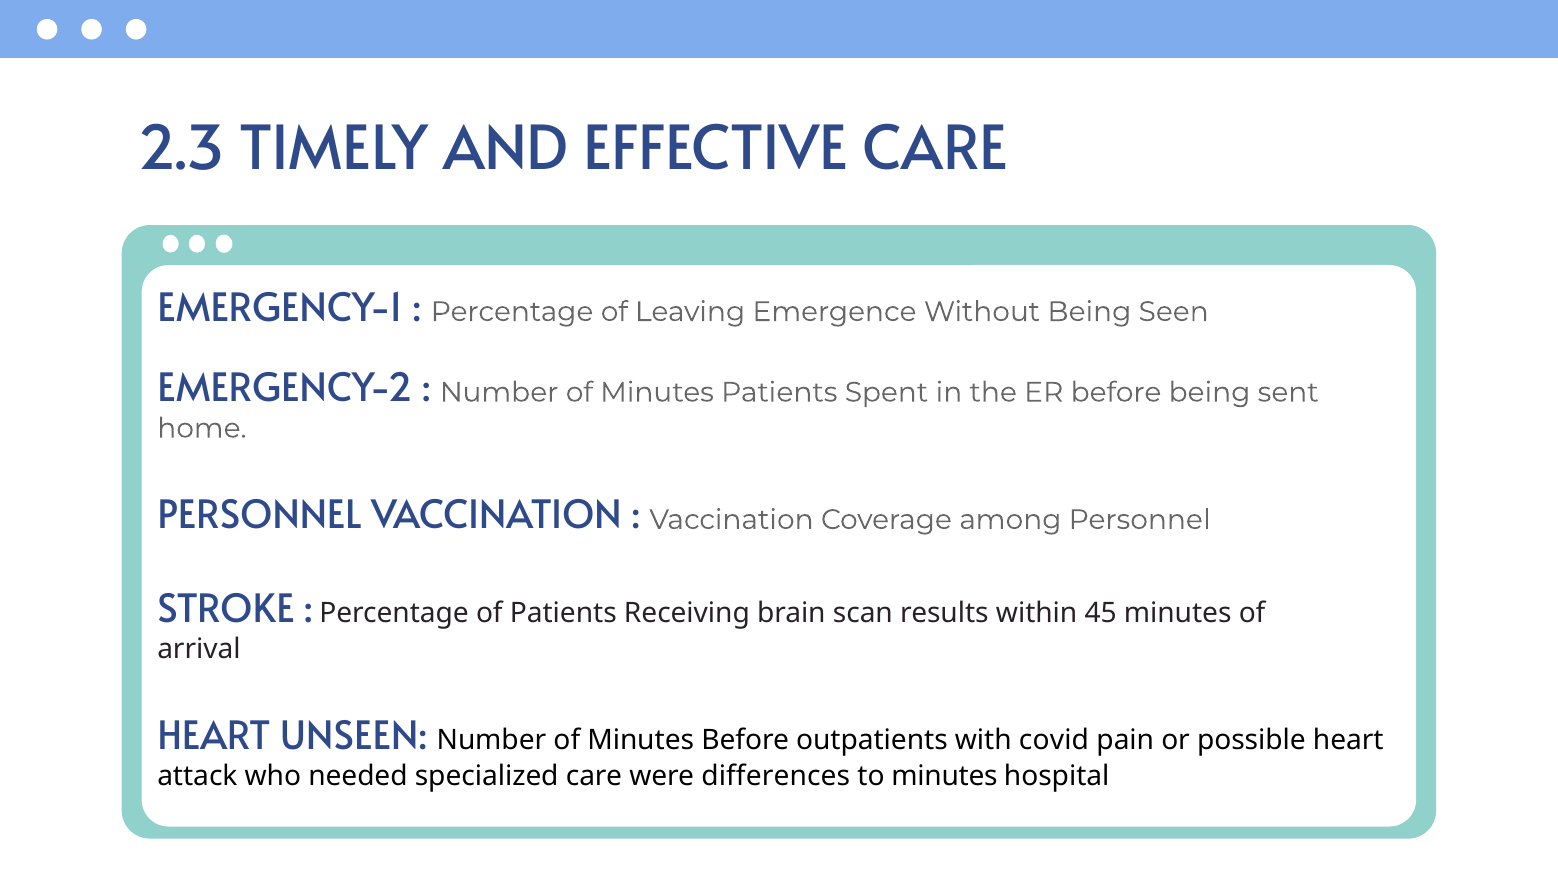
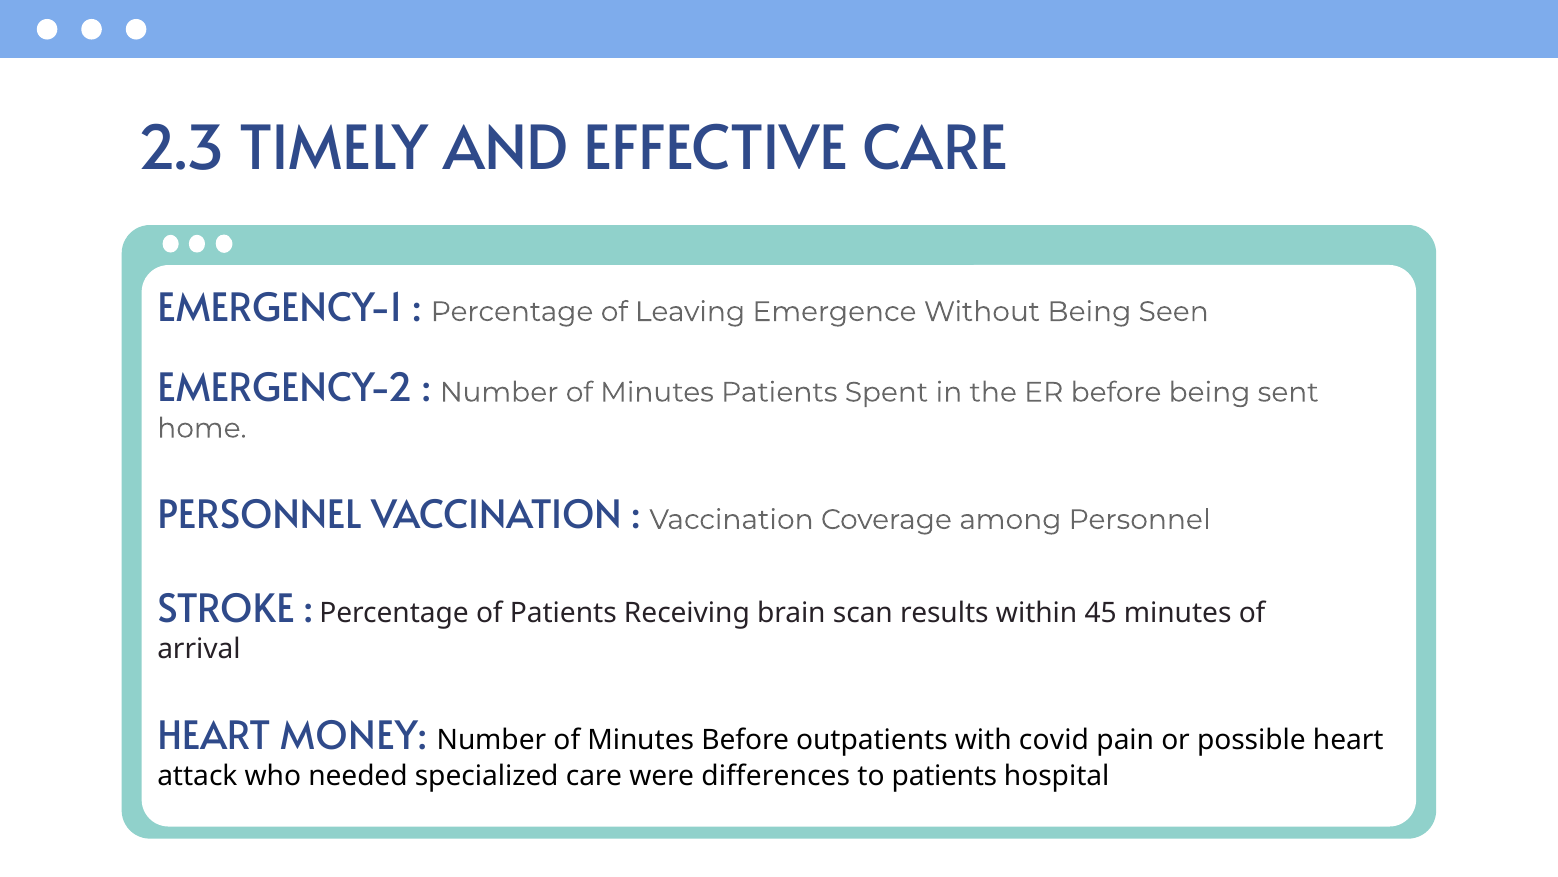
UNSEEN: UNSEEN -> MONEY (353, 737)
to minutes: minutes -> patients (944, 776)
